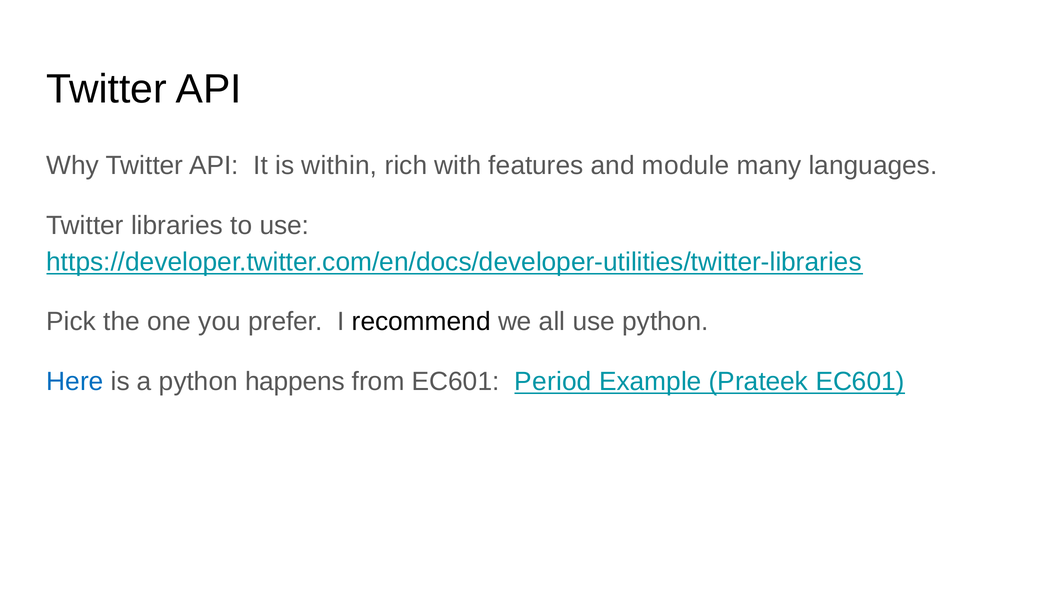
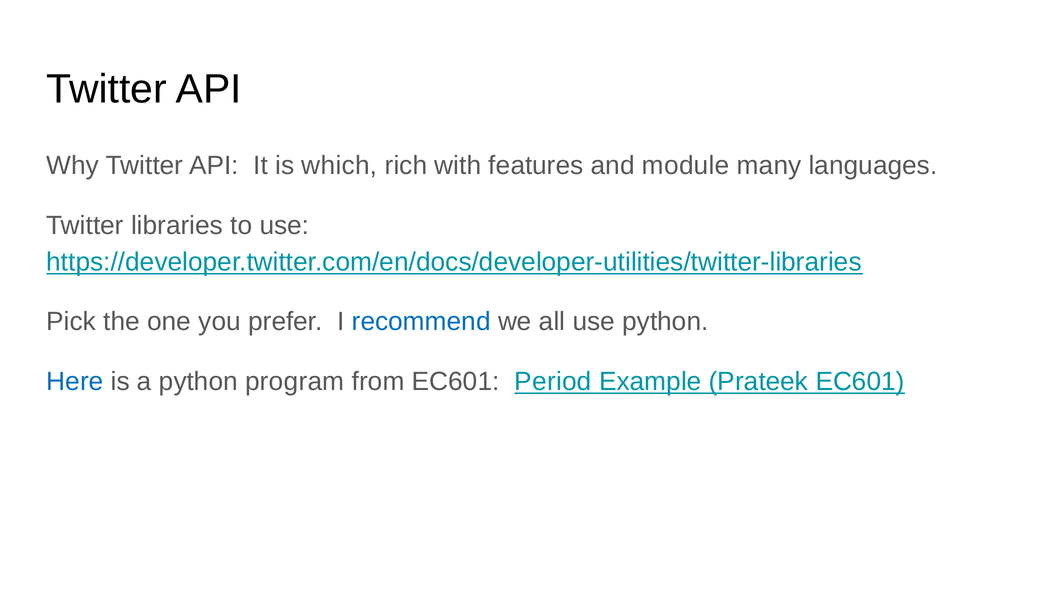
within: within -> which (339, 166)
recommend colour: black -> blue (421, 321)
happens: happens -> program (295, 381)
